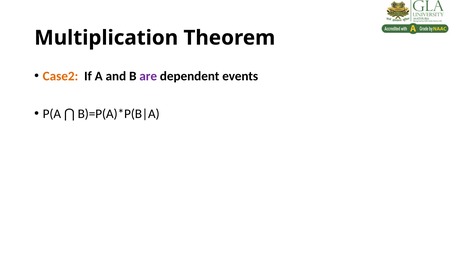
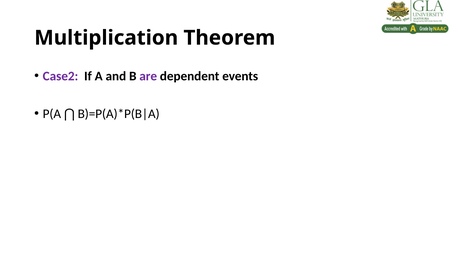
Case2 colour: orange -> purple (60, 76)
